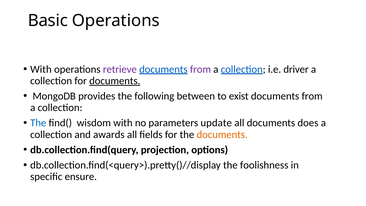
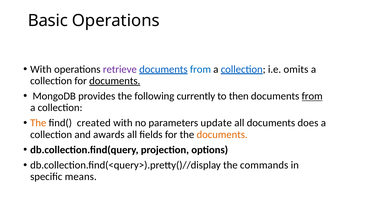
from colour: purple -> blue (200, 69)
driver: driver -> omits (296, 69)
between: between -> currently (196, 96)
exist: exist -> then (239, 96)
from underline: none -> present (312, 96)
The colour: blue -> orange (38, 123)
wisdom: wisdom -> created (94, 123)
foolishness: foolishness -> commands (264, 165)
ensure: ensure -> means (81, 177)
